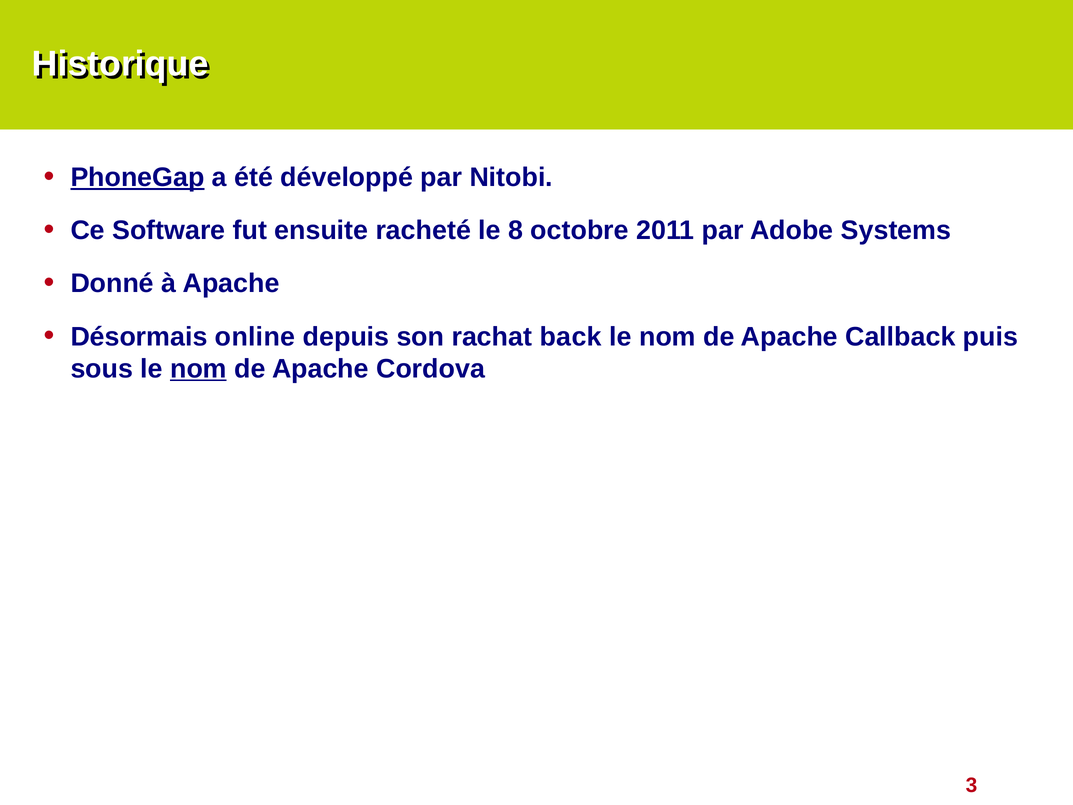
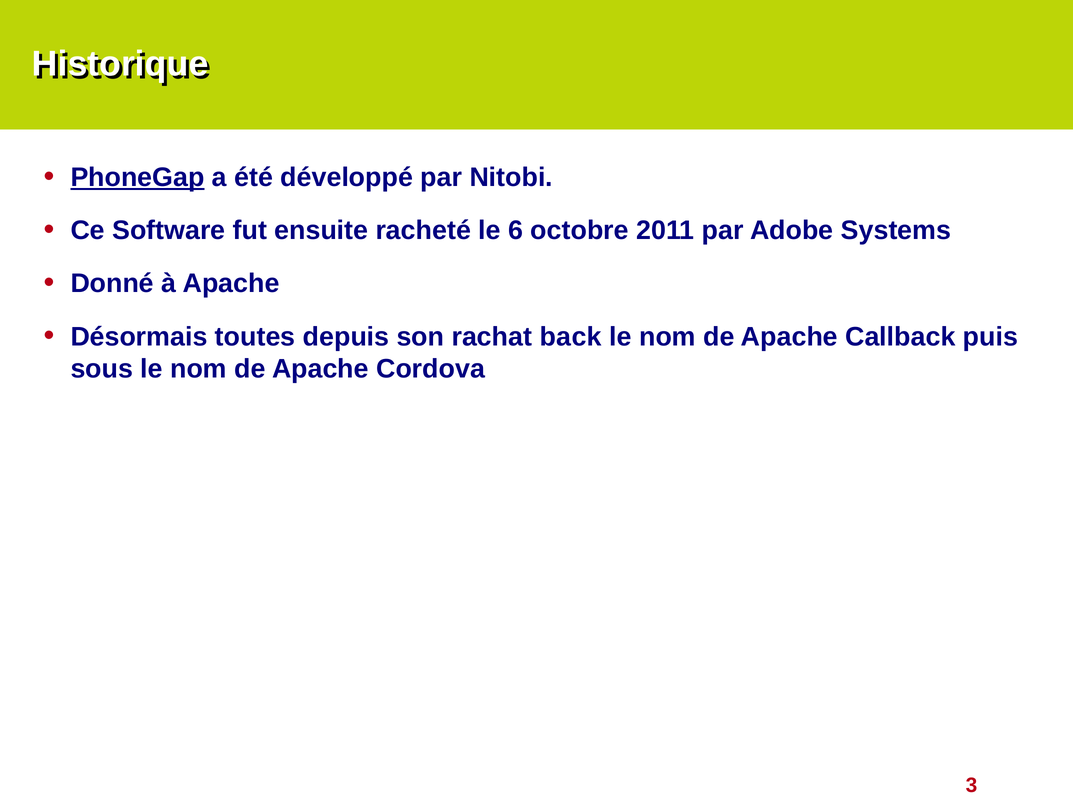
8: 8 -> 6 (516, 230)
online: online -> toutes (255, 337)
nom underline: present -> none (198, 369)
